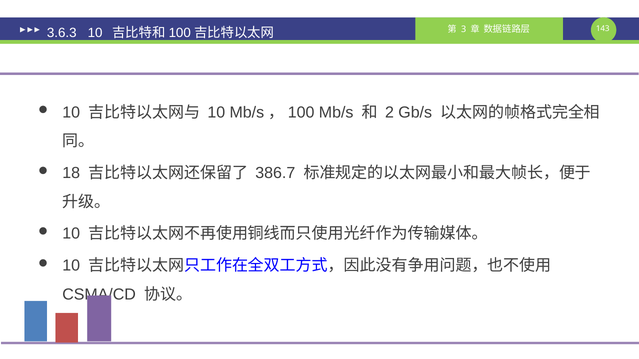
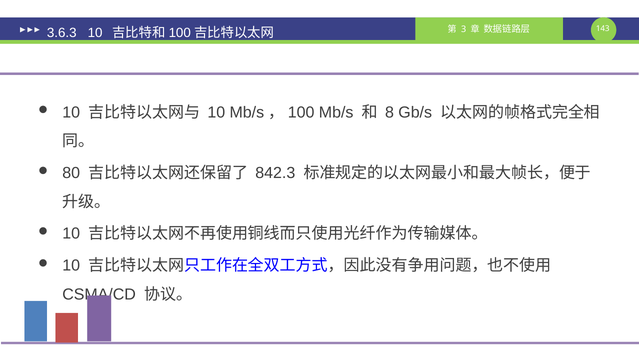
2: 2 -> 8 (389, 113)
18: 18 -> 80 (71, 173)
386.7: 386.7 -> 842.3 (275, 173)
